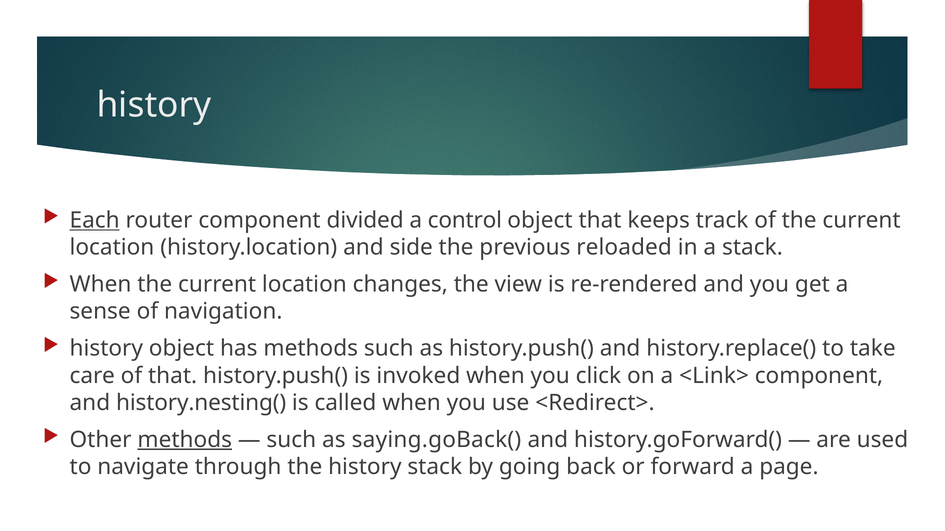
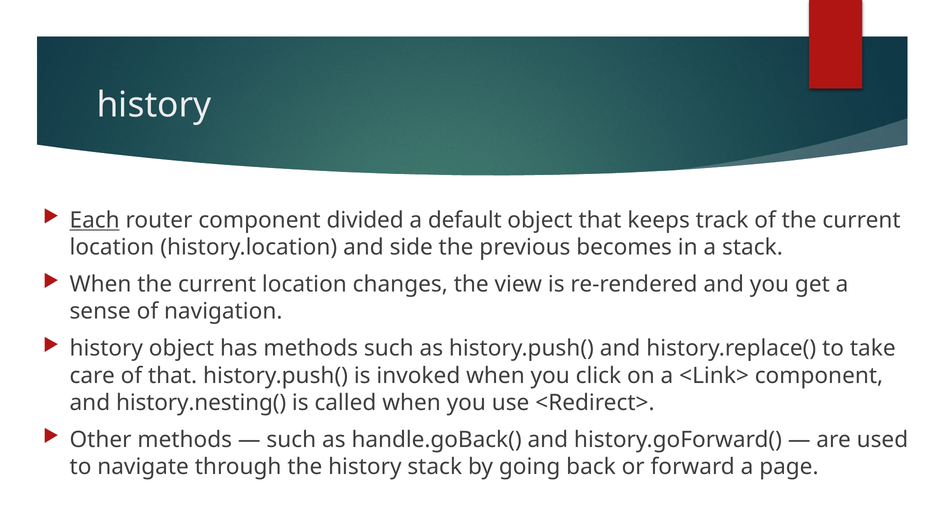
control: control -> default (465, 221)
reloaded: reloaded -> becomes (624, 248)
methods underline: present -> none (185, 440)
saying.goBack(: saying.goBack( -> handle.goBack( (437, 440)
